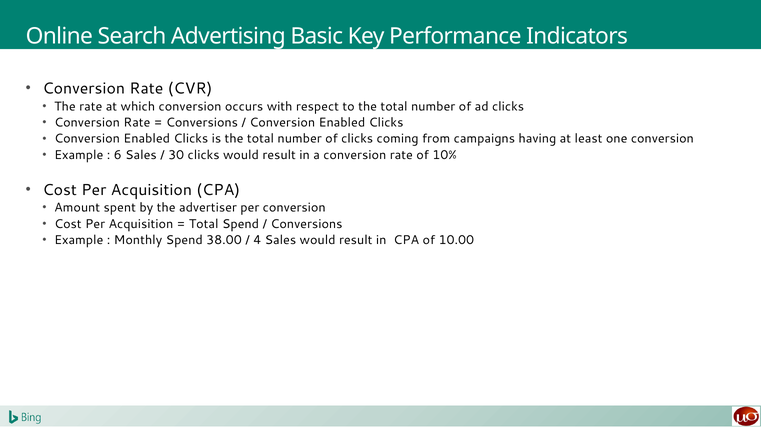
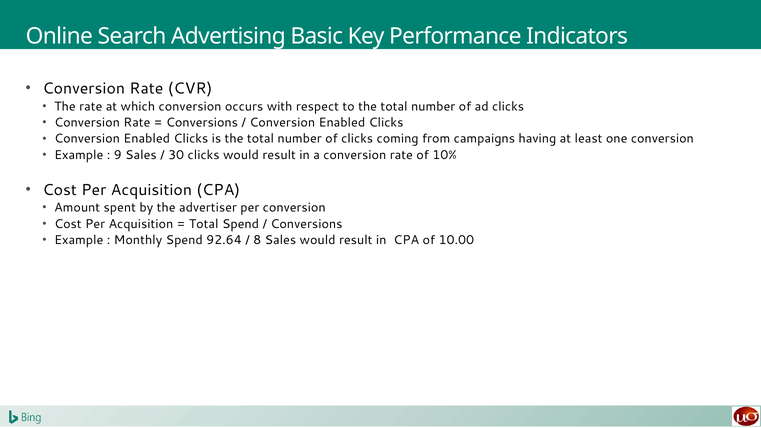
6: 6 -> 9 (118, 155)
38.00: 38.00 -> 92.64 (224, 240)
4: 4 -> 8 (257, 240)
